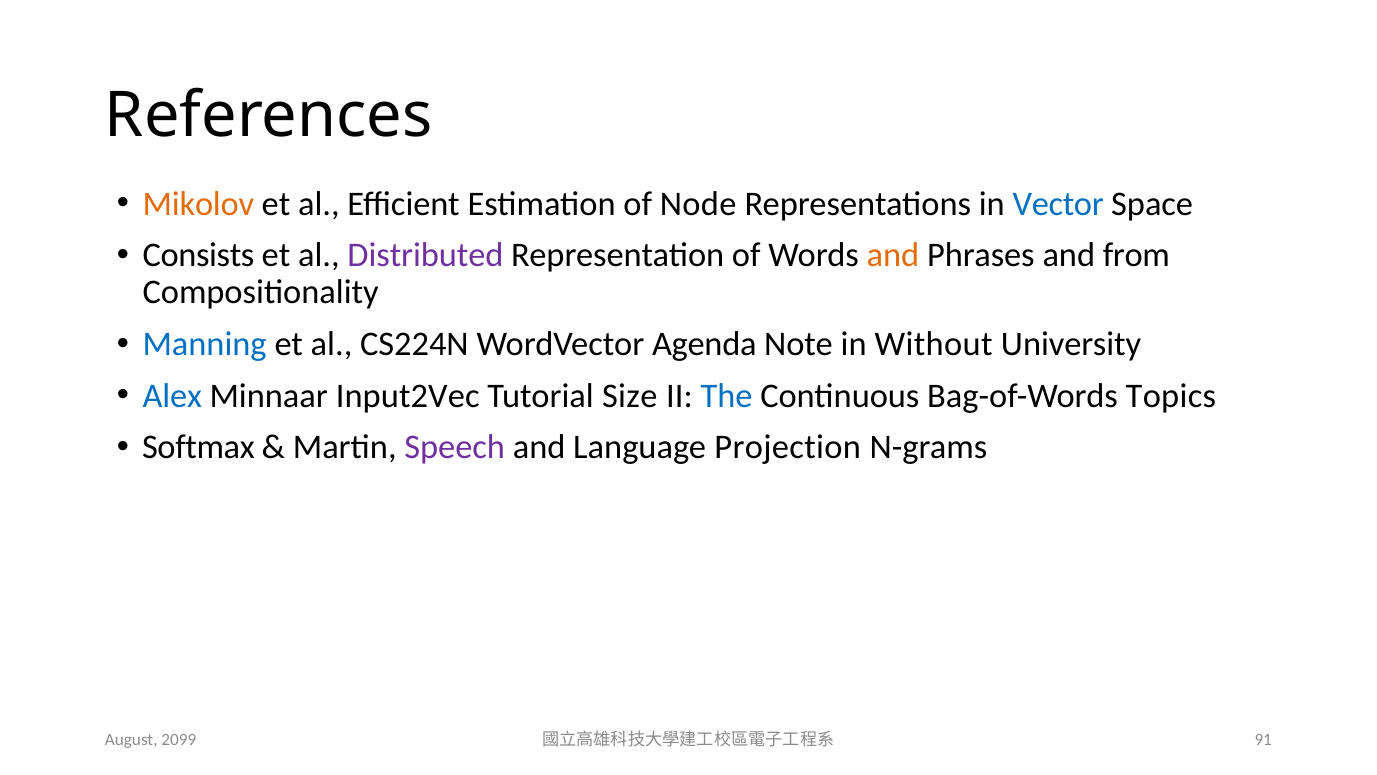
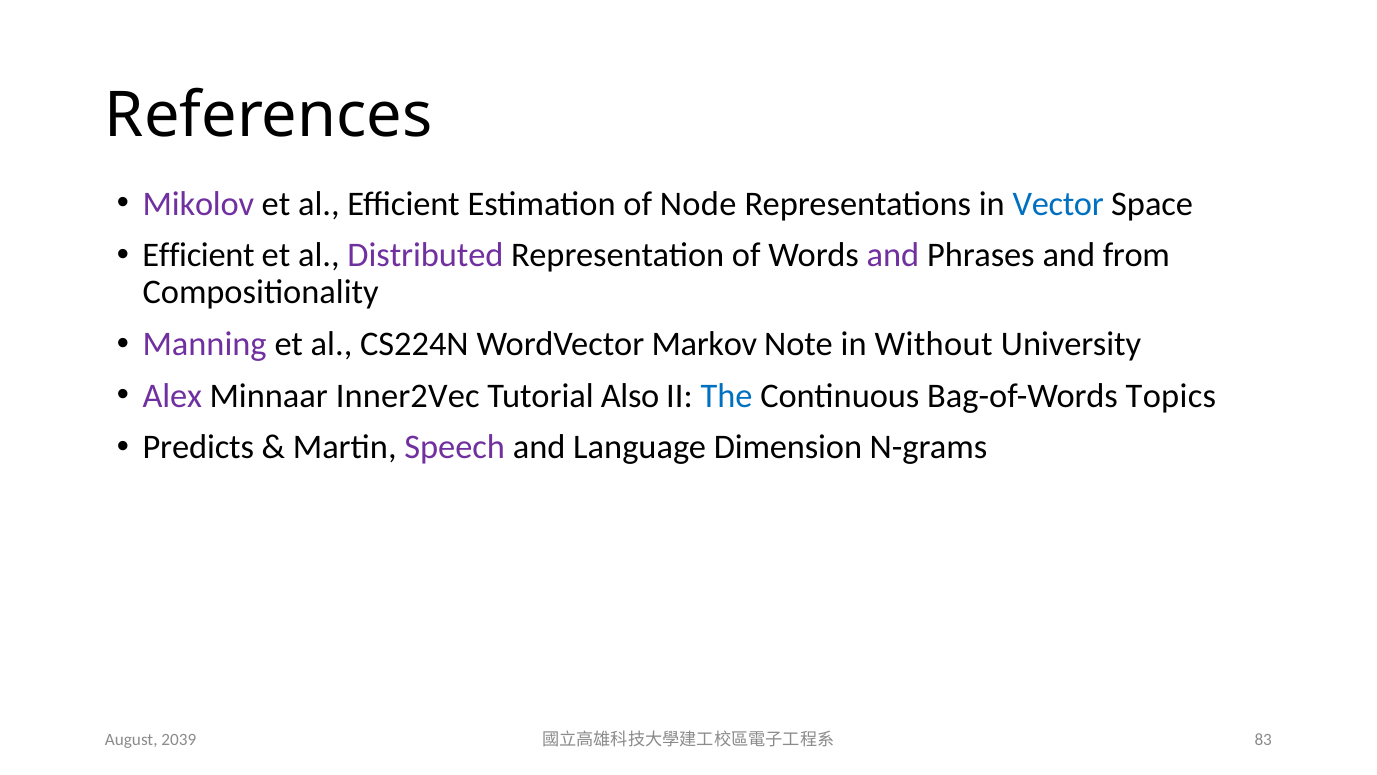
Mikolov colour: orange -> purple (198, 204)
Consists: Consists -> Efficient (198, 255)
and colour: orange -> purple (893, 255)
Manning colour: blue -> purple (205, 344)
Agenda: Agenda -> Markov (704, 344)
Alex colour: blue -> purple (172, 395)
Input2Vec: Input2Vec -> Inner2Vec (408, 395)
Size: Size -> Also (630, 395)
Softmax: Softmax -> Predicts (198, 447)
Projection: Projection -> Dimension (788, 447)
2099: 2099 -> 2039 (179, 740)
91: 91 -> 83 (1263, 740)
